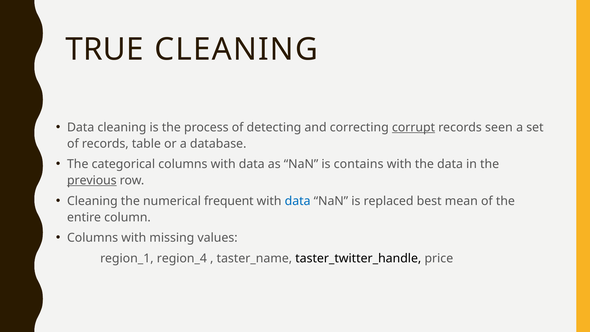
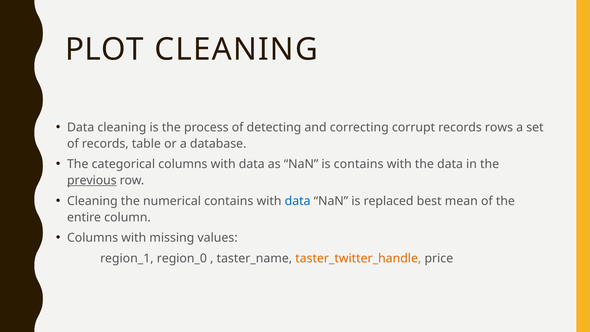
TRUE: TRUE -> PLOT (104, 50)
corrupt underline: present -> none (414, 127)
seen: seen -> rows (499, 127)
numerical frequent: frequent -> contains (229, 201)
region_4: region_4 -> region_0 (182, 258)
taster_twitter_handle colour: black -> orange (358, 258)
